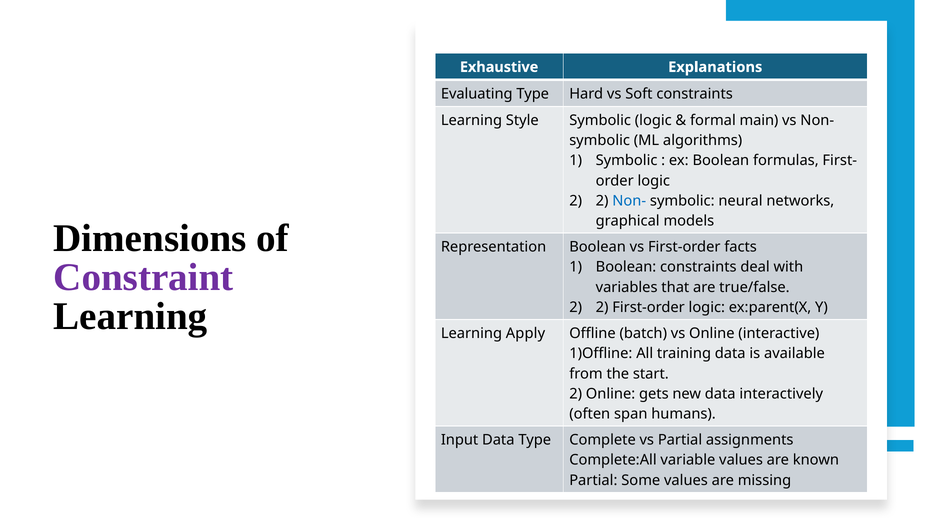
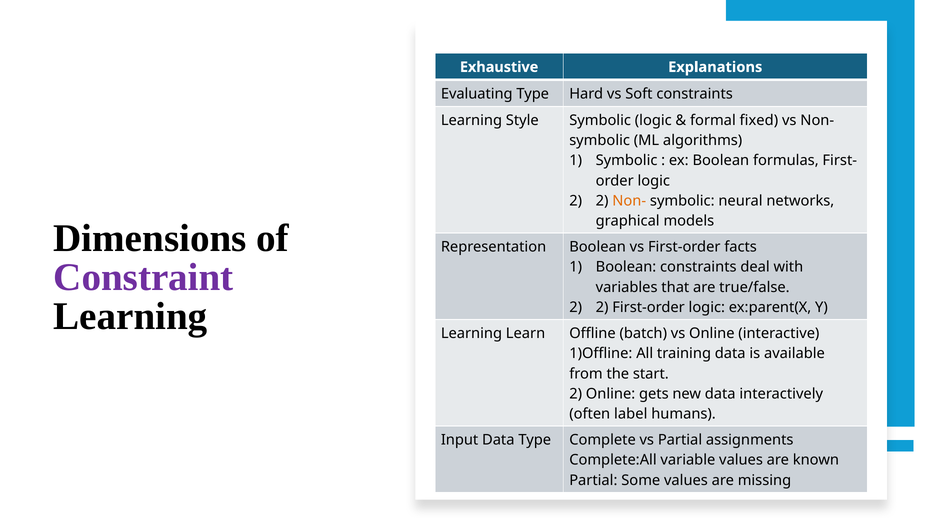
main: main -> fixed (759, 120)
Non- colour: blue -> orange (629, 201)
Apply: Apply -> Learn (526, 333)
span: span -> label (631, 414)
